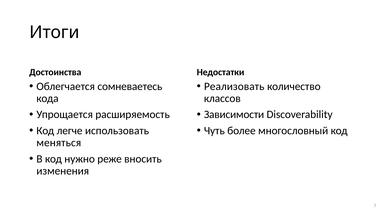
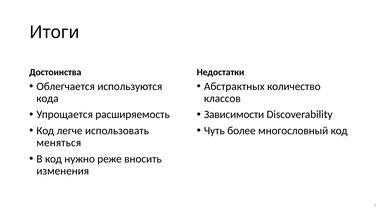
сомневаетесь: сомневаетесь -> используются (130, 86)
Реализовать: Реализовать -> Абстрактных (234, 86)
